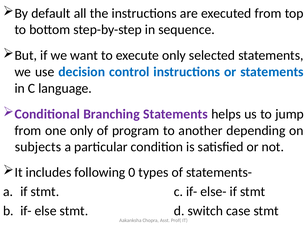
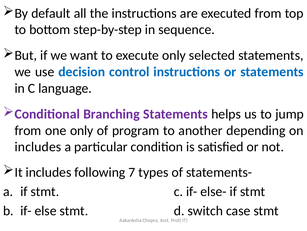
subjects: subjects -> includes (38, 146)
0: 0 -> 7 (132, 172)
